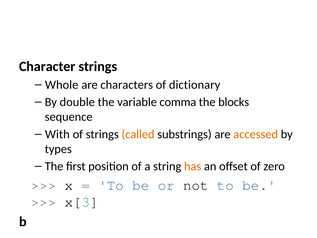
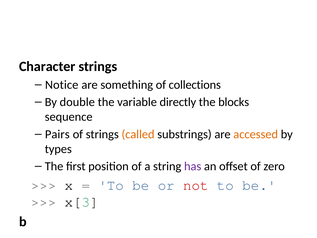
Whole: Whole -> Notice (62, 85)
characters: characters -> something (127, 85)
dictionary: dictionary -> collections (195, 85)
comma: comma -> directly (178, 102)
With: With -> Pairs (57, 134)
has colour: orange -> purple (193, 166)
not colour: black -> red (196, 185)
